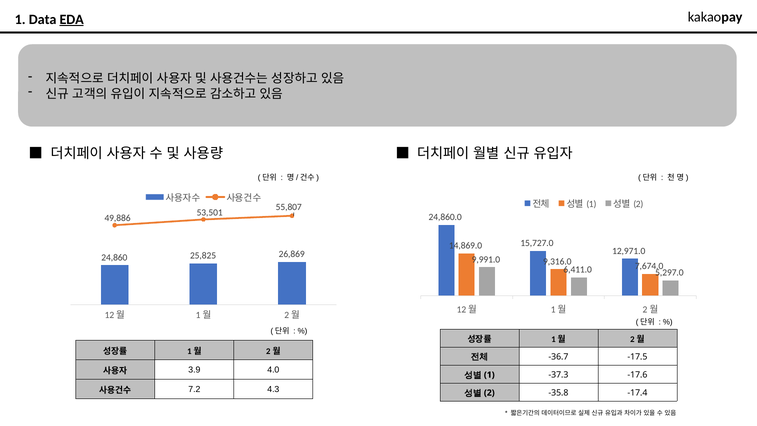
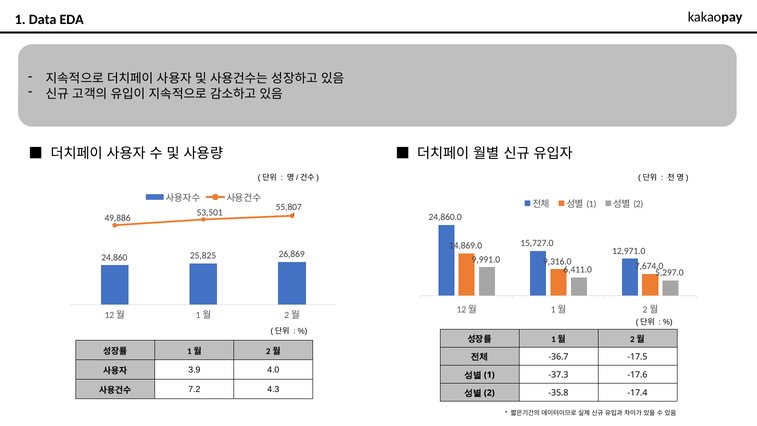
EDA underline: present -> none (72, 19)
